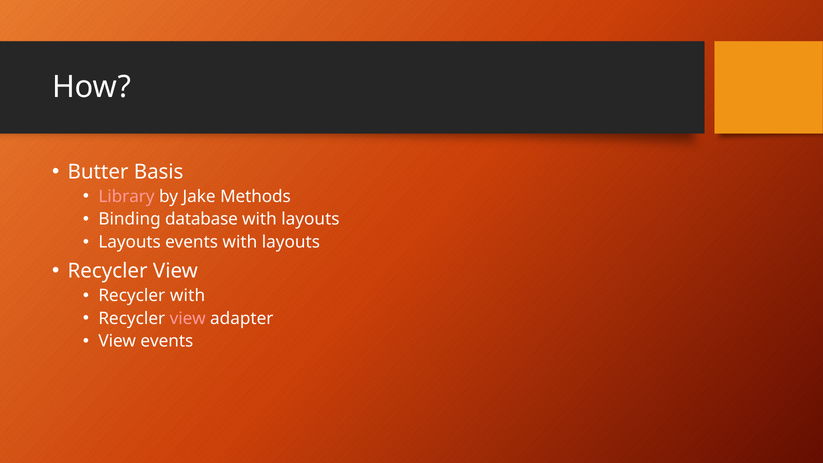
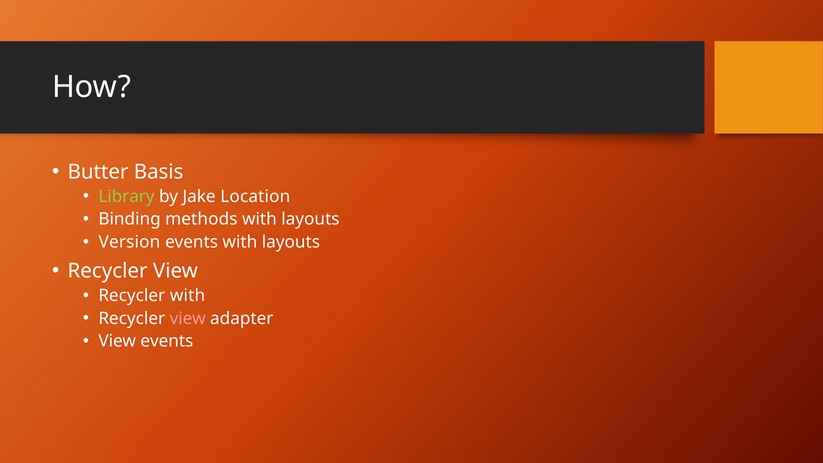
Library colour: pink -> light green (127, 196)
Methods: Methods -> Location (255, 196)
database: database -> methods (201, 219)
Layouts: Layouts -> Version (129, 242)
